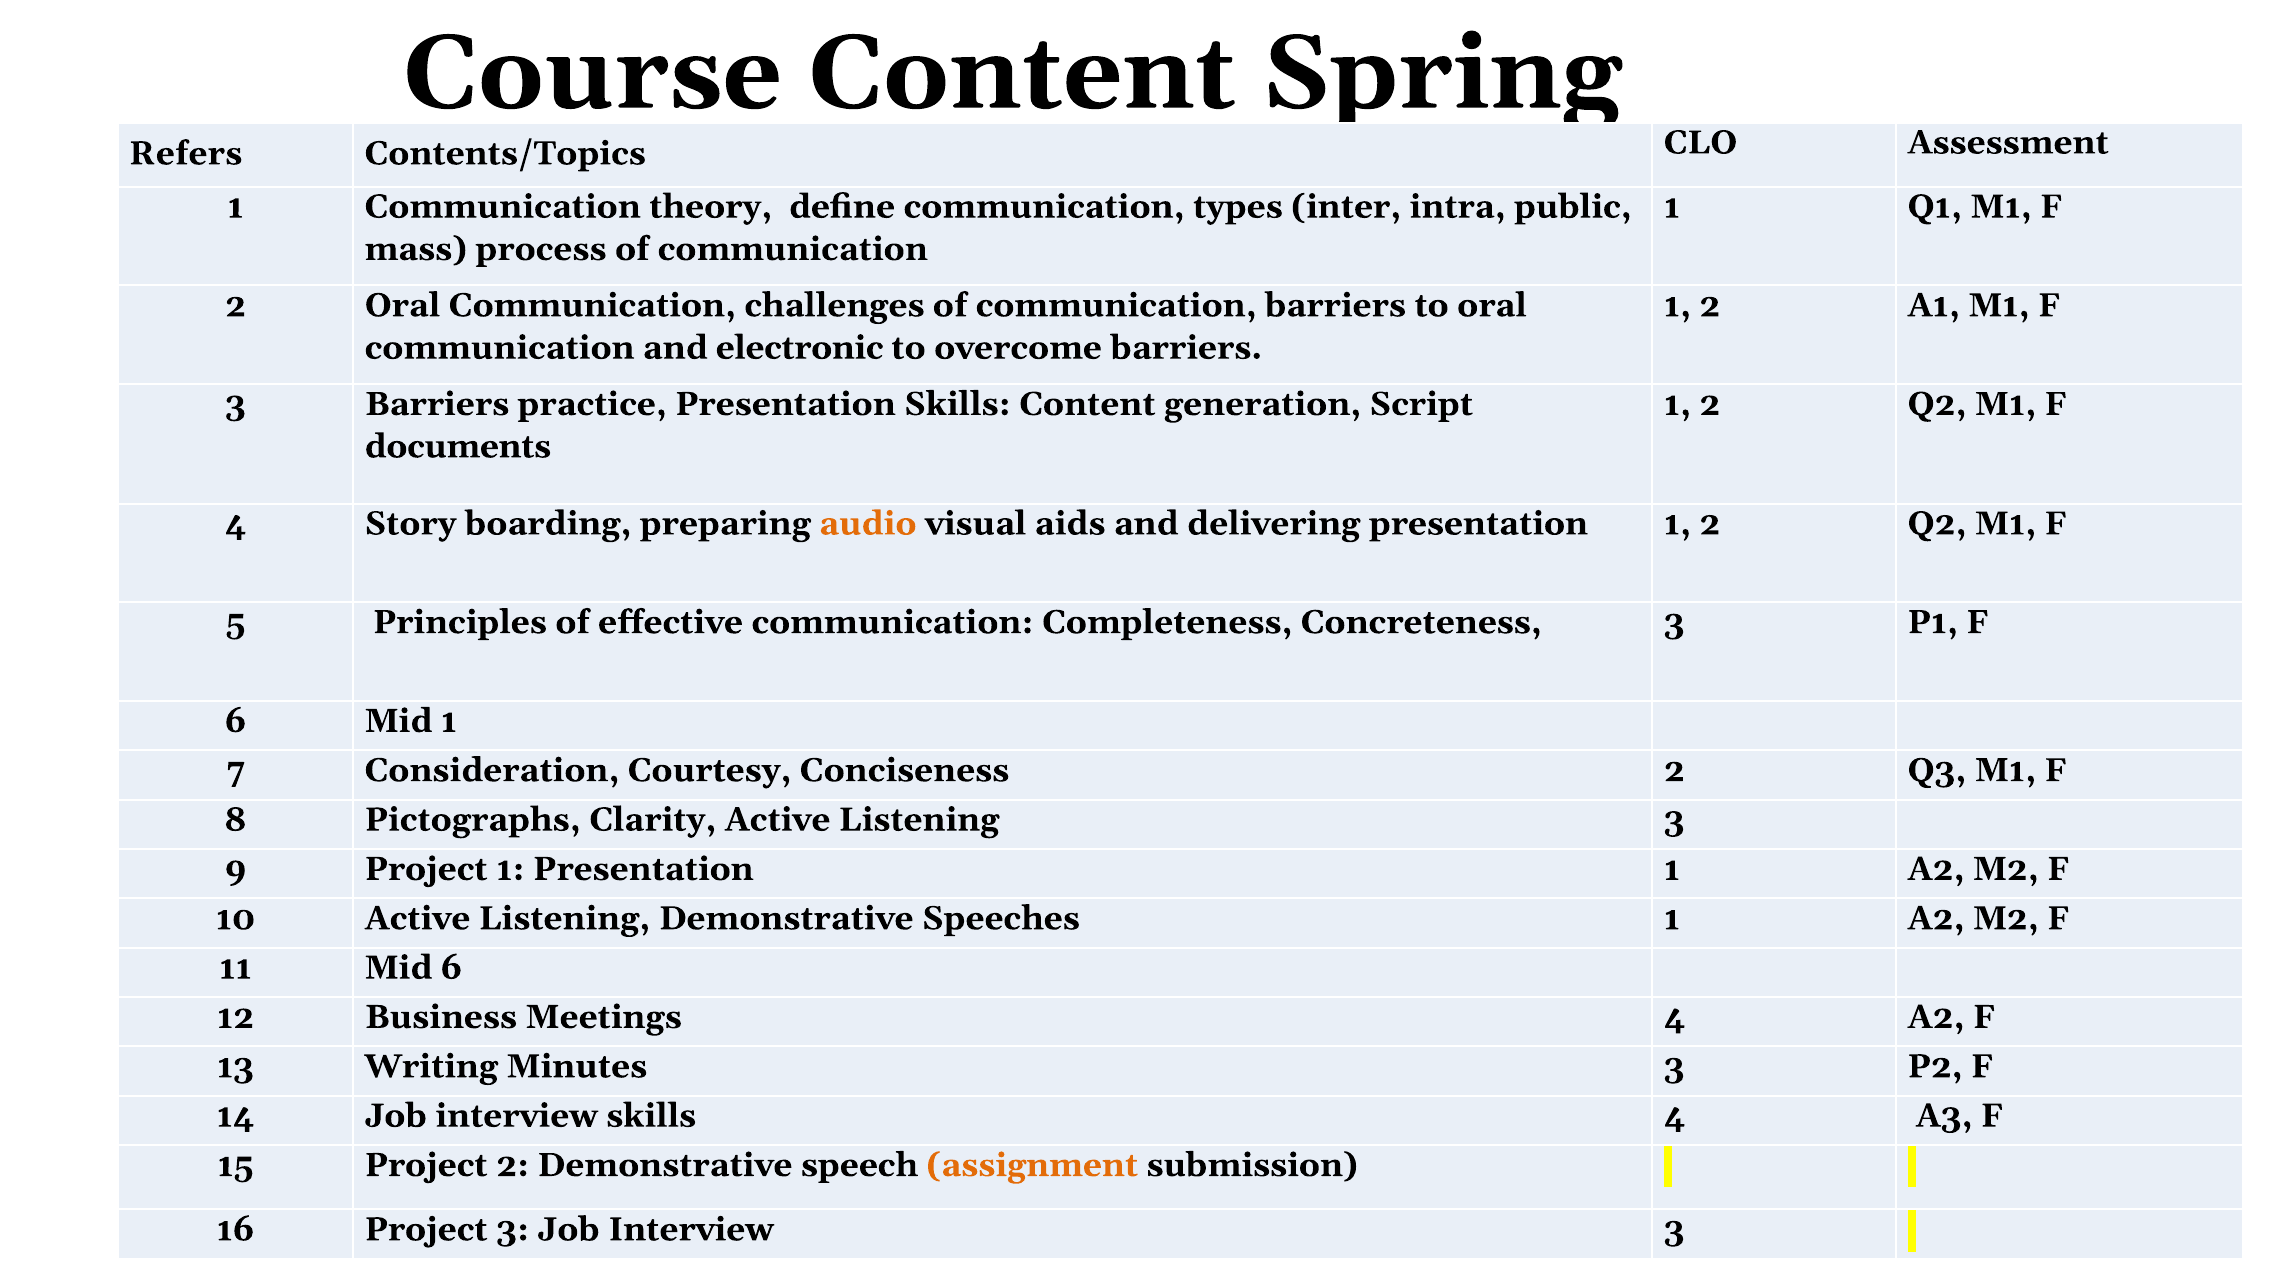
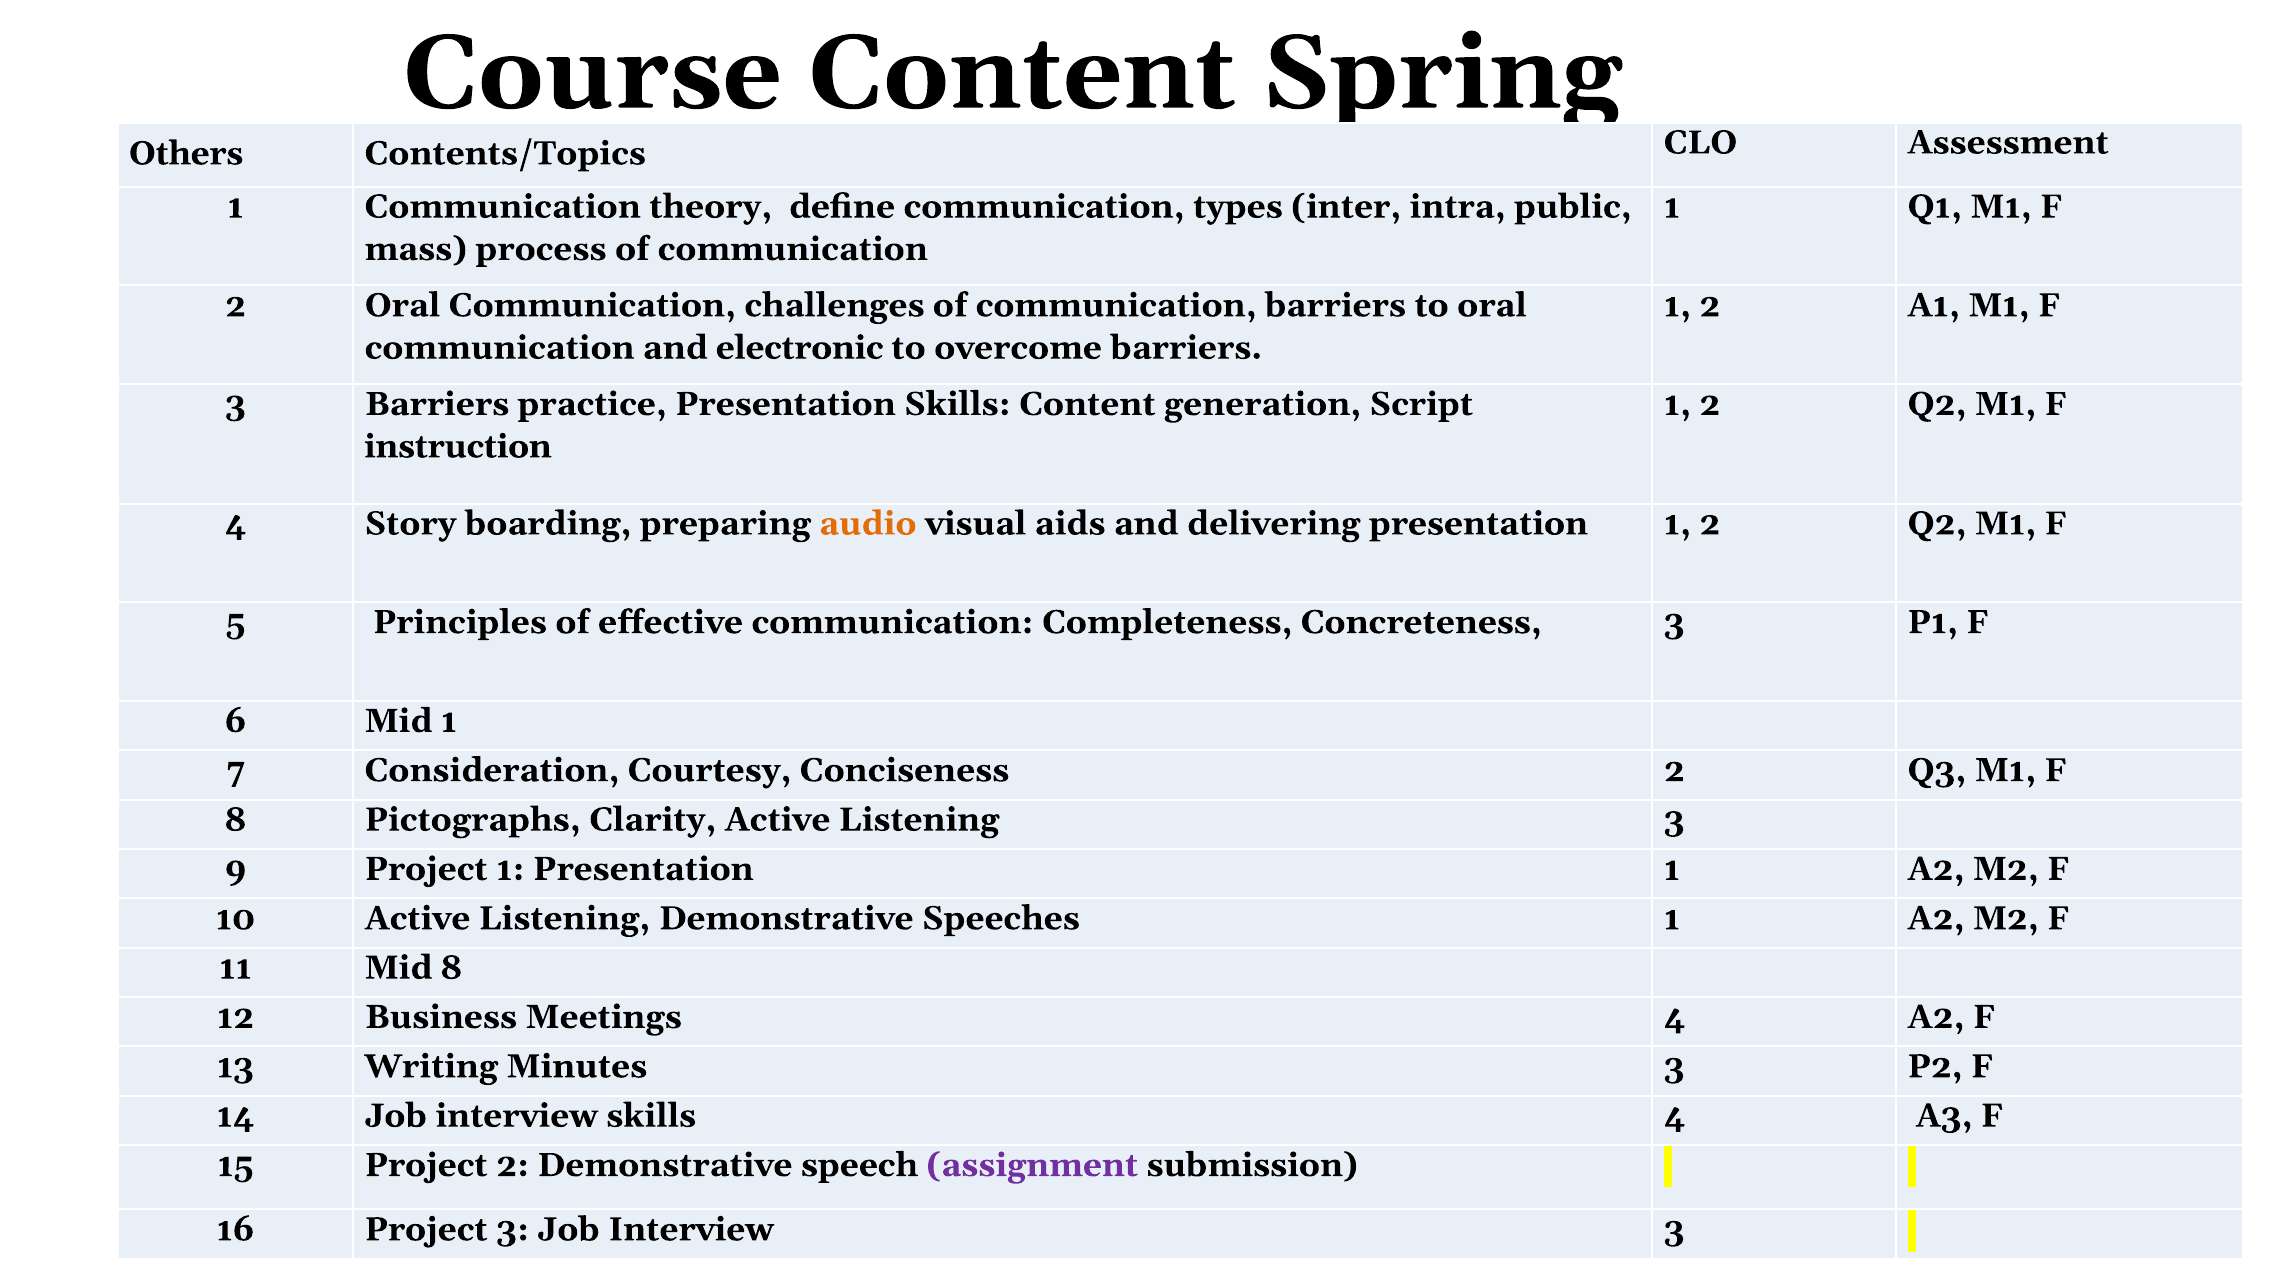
Refers: Refers -> Others (186, 153)
documents: documents -> instruction (458, 446)
Mid 6: 6 -> 8 (451, 968)
assignment colour: orange -> purple (1032, 1165)
